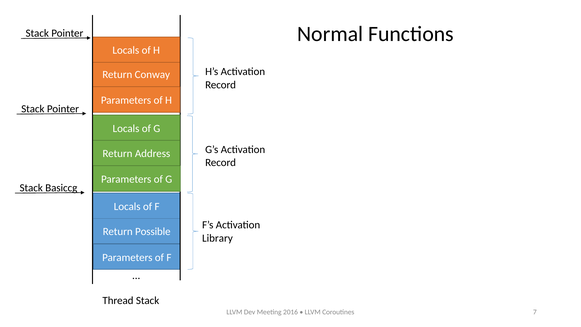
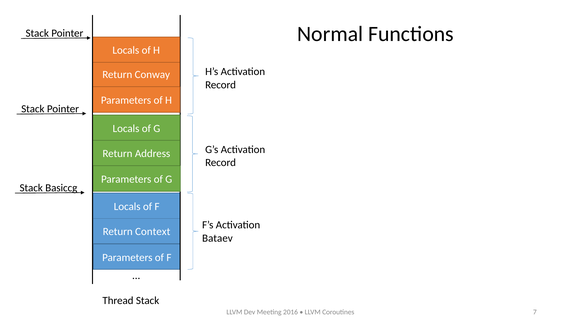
Possible: Possible -> Context (153, 232)
Library: Library -> Bataev (217, 238)
